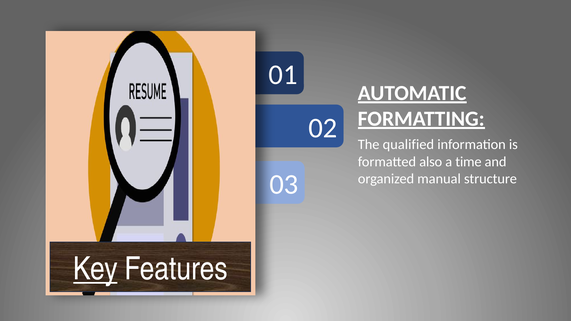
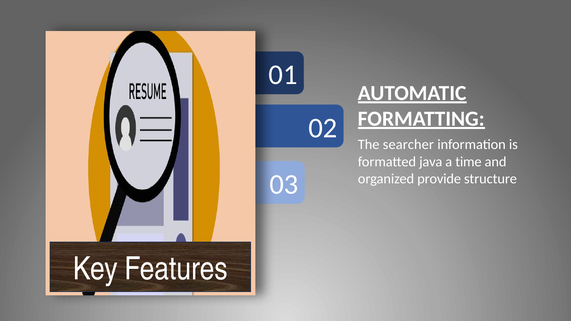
qualified: qualified -> searcher (408, 145)
also: also -> java (431, 162)
manual: manual -> provide (439, 179)
Key underline: present -> none (95, 269)
